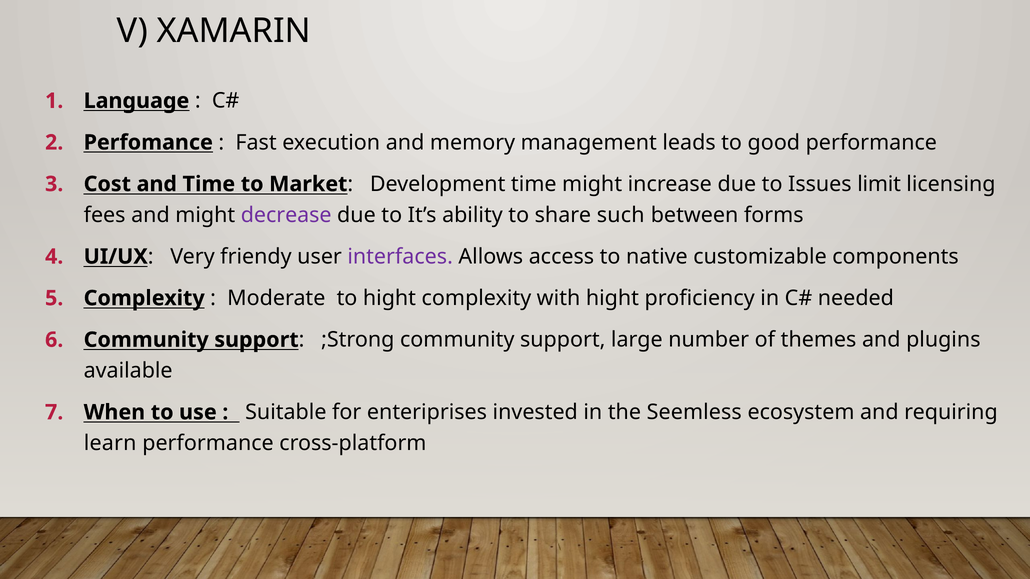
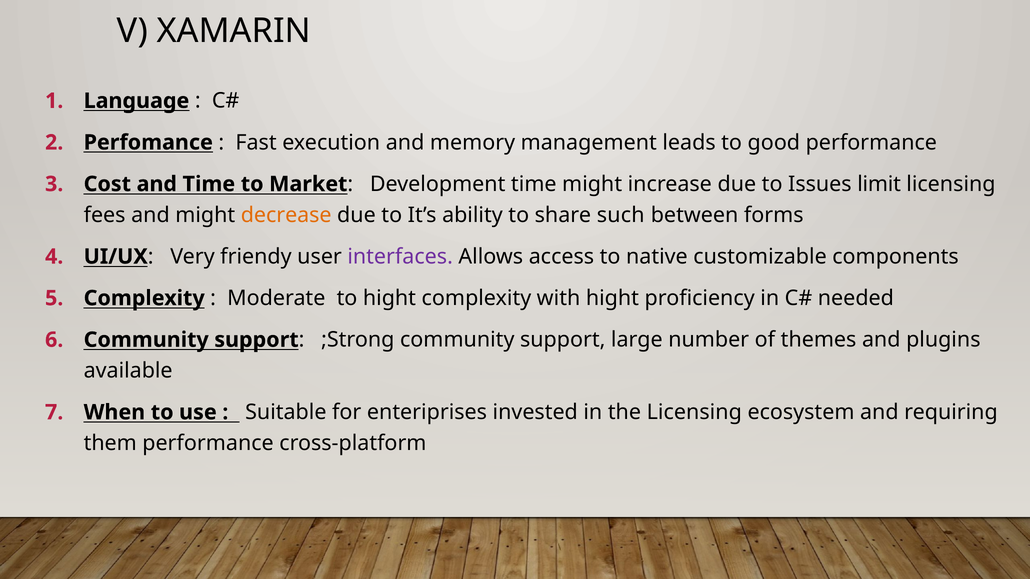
decrease colour: purple -> orange (286, 215)
the Seemless: Seemless -> Licensing (694, 413)
learn: learn -> them (110, 443)
